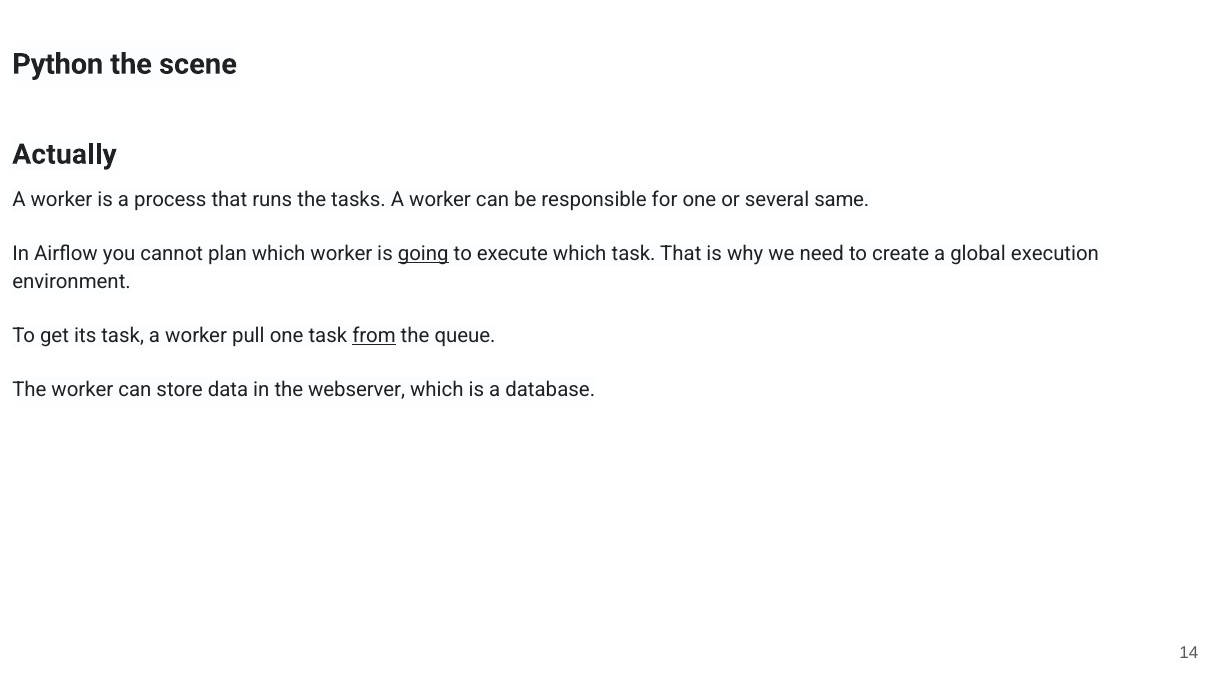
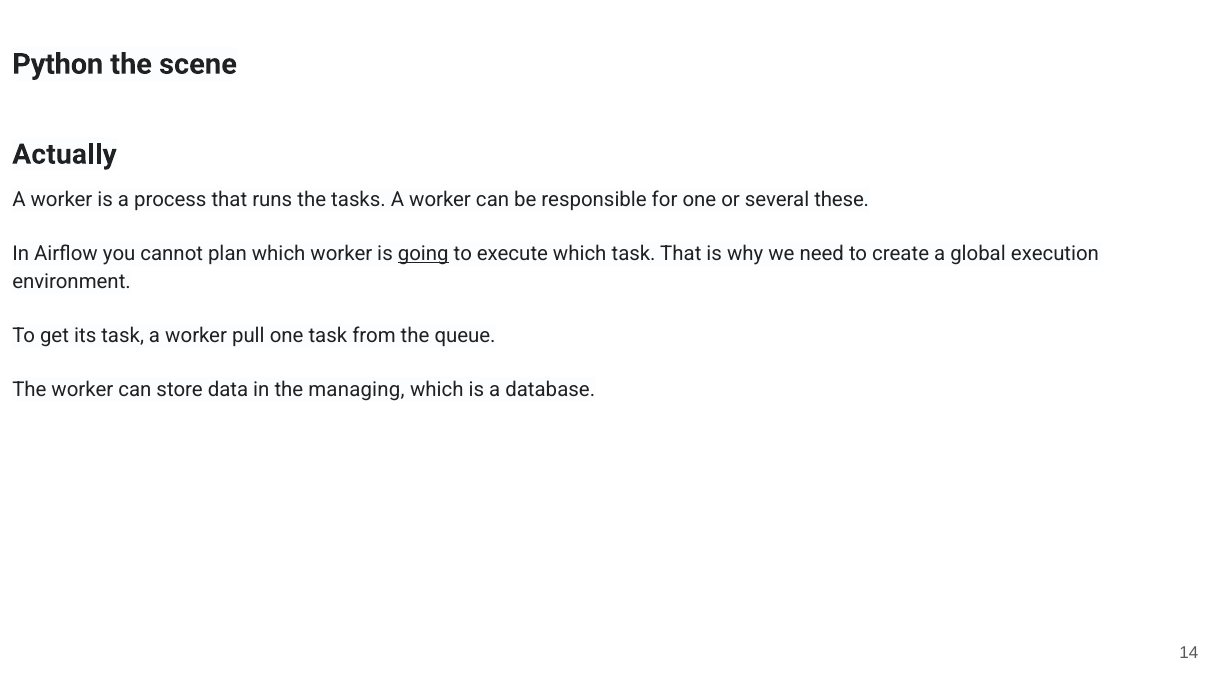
same: same -> these (842, 200)
from underline: present -> none (374, 336)
webserver: webserver -> managing (356, 390)
